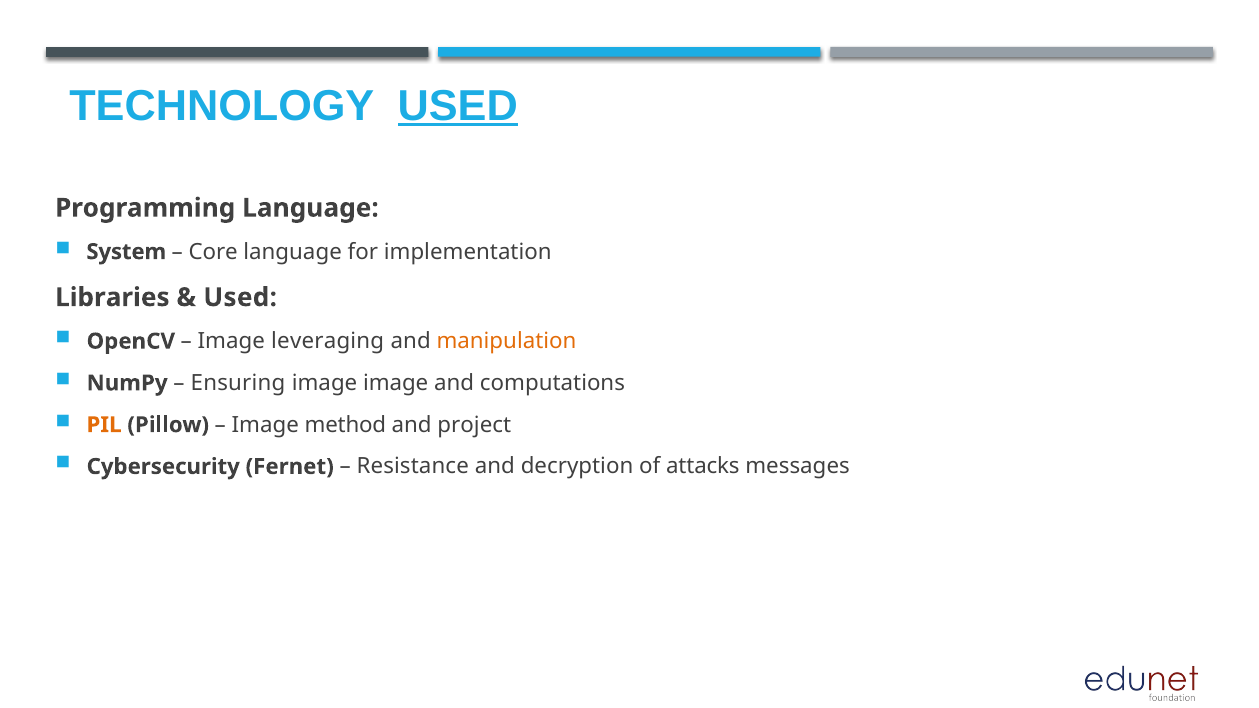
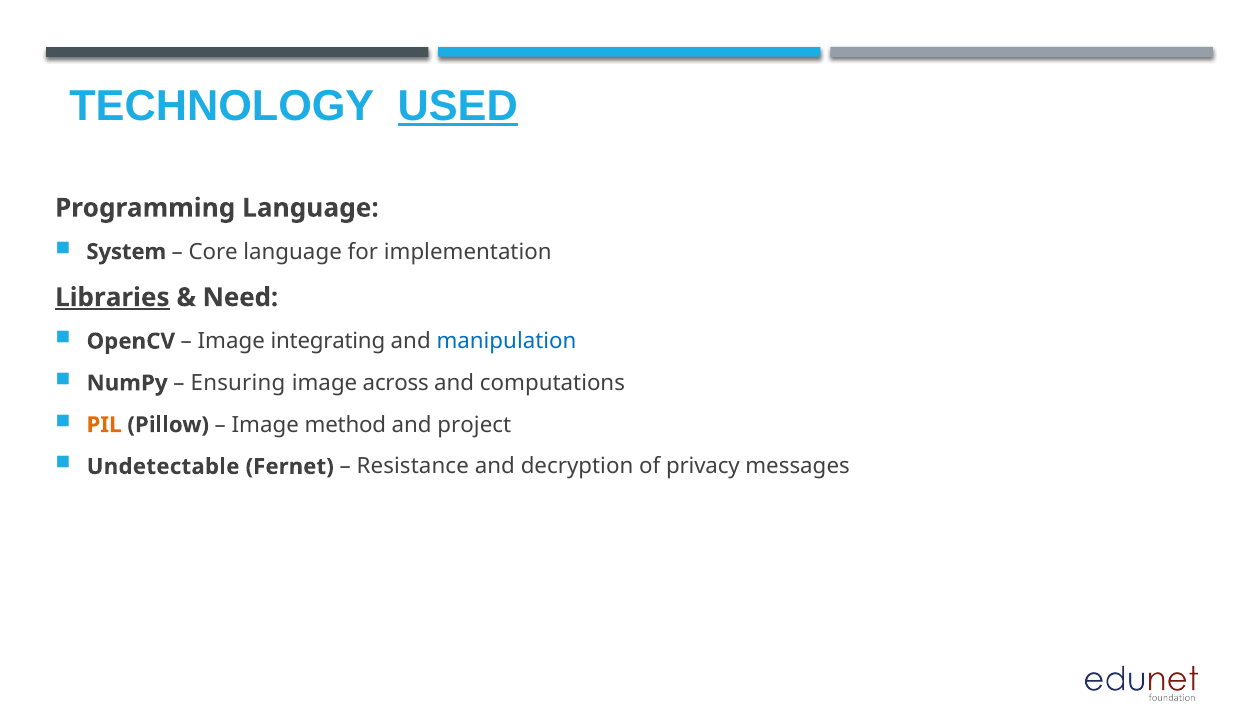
Libraries underline: none -> present (112, 298)
Used: Used -> Need (240, 298)
leveraging: leveraging -> integrating (328, 341)
manipulation colour: orange -> blue (506, 341)
image image: image -> across (396, 383)
Cybersecurity: Cybersecurity -> Undetectable (163, 467)
attacks: attacks -> privacy (703, 467)
